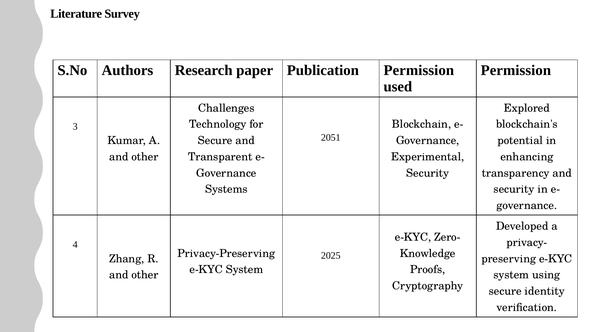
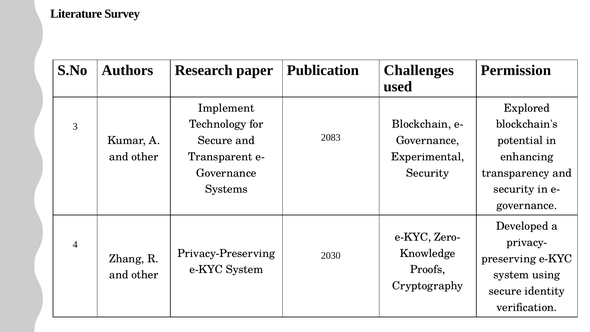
Publication Permission: Permission -> Challenges (419, 70)
Challenges: Challenges -> Implement (226, 108)
2051: 2051 -> 2083 (331, 137)
2025: 2025 -> 2030 (331, 256)
